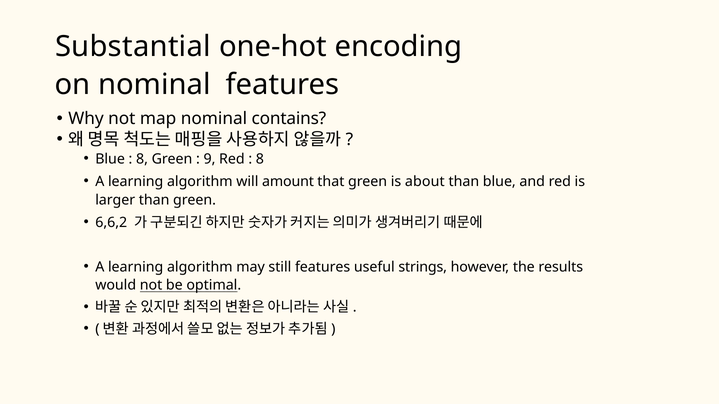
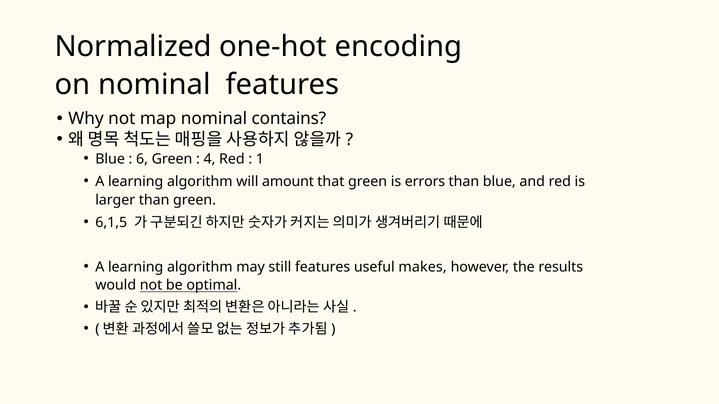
Substantial: Substantial -> Normalized (133, 47)
8: 8 -> 6 (142, 159)
9: 9 -> 4 (210, 159)
8: 8 -> 1 (260, 159)
about: about -> errors (425, 182)
6,6,2: 6,6,2 -> 6,1,5 (111, 223)
strings: strings -> makes (423, 267)
